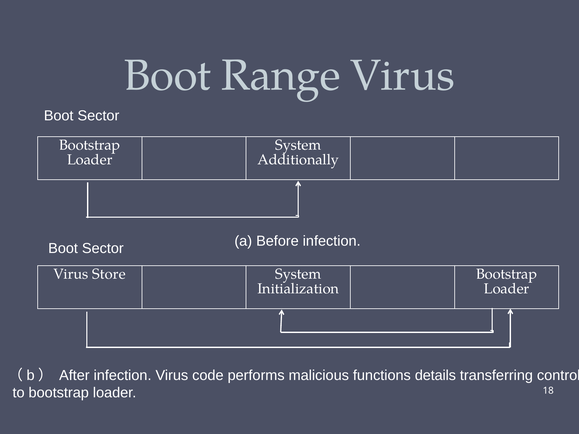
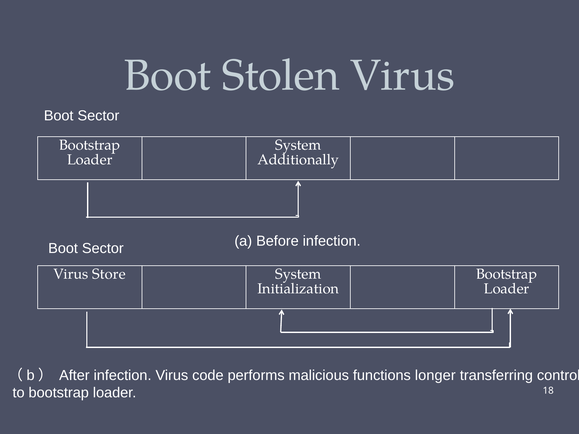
Range: Range -> Stolen (281, 75)
details: details -> longer (435, 376)
